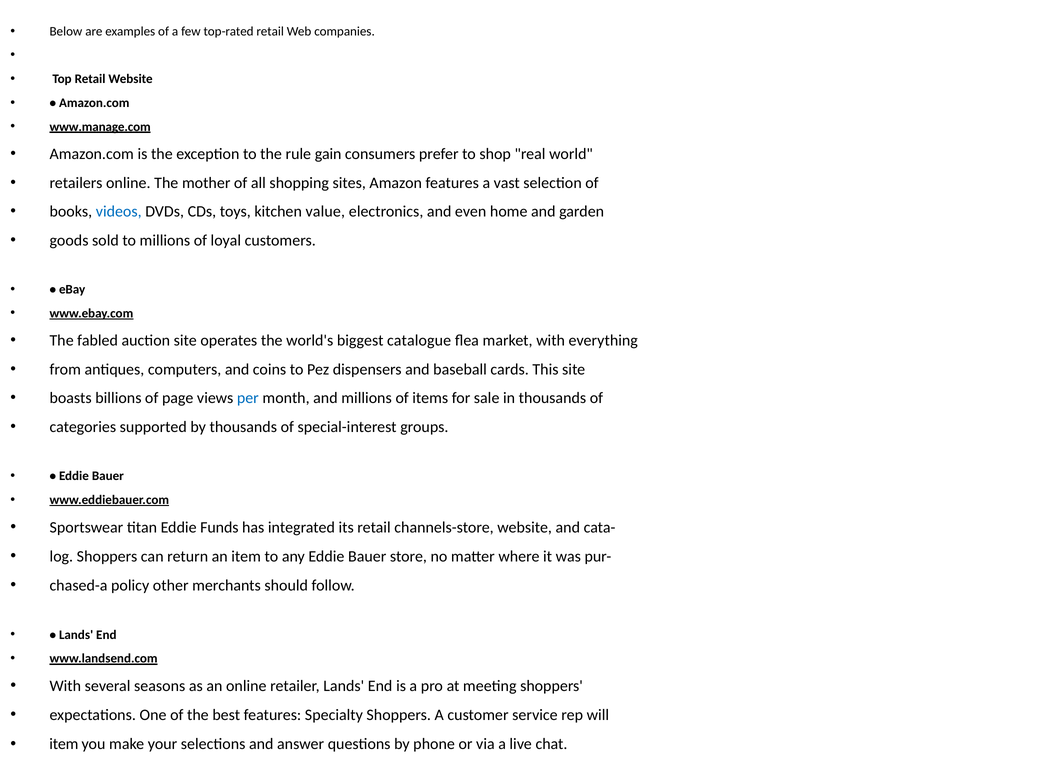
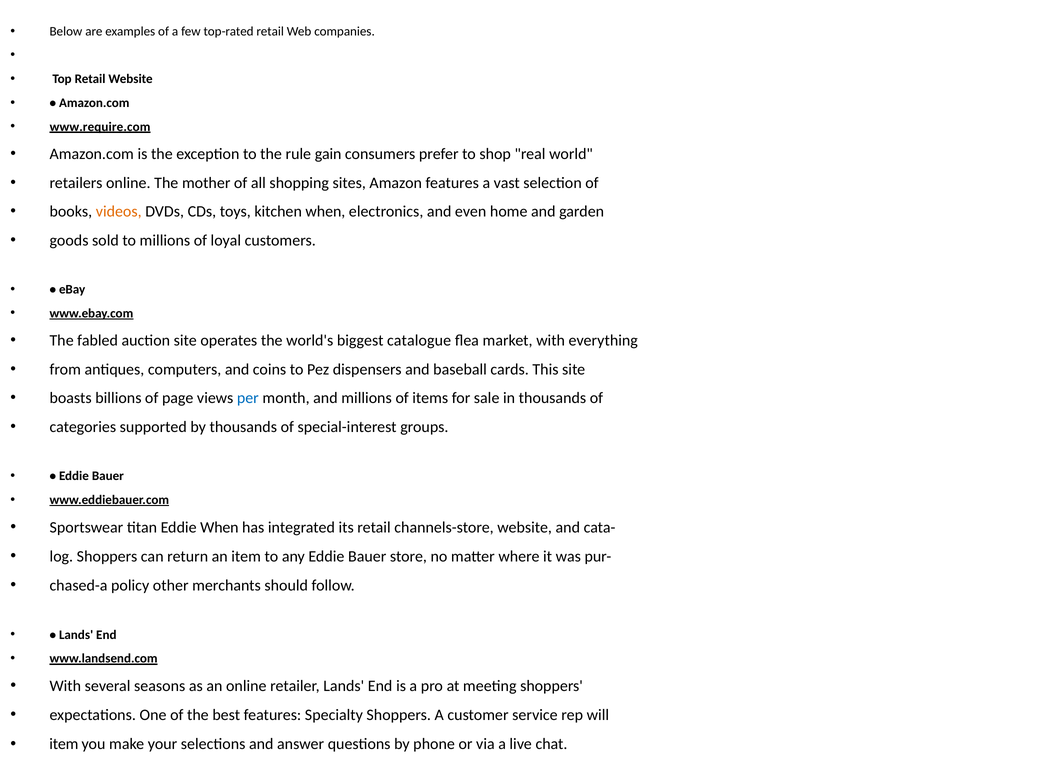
www.manage.com: www.manage.com -> www.require.com (100, 127)
videos colour: blue -> orange (119, 212)
kitchen value: value -> when (325, 212)
Eddie Funds: Funds -> When (219, 527)
